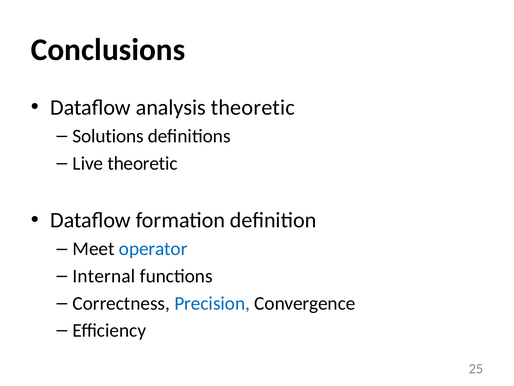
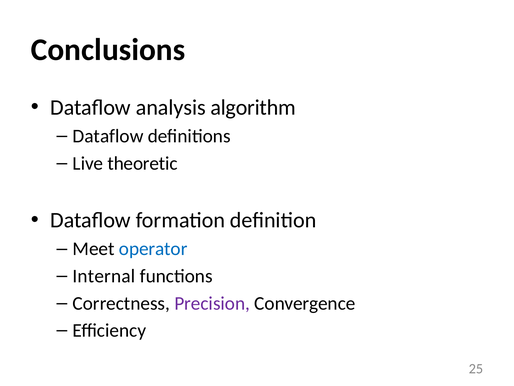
analysis theoretic: theoretic -> algorithm (253, 107)
Solutions: Solutions -> Dataflow (108, 136)
Precision colour: blue -> purple (212, 303)
